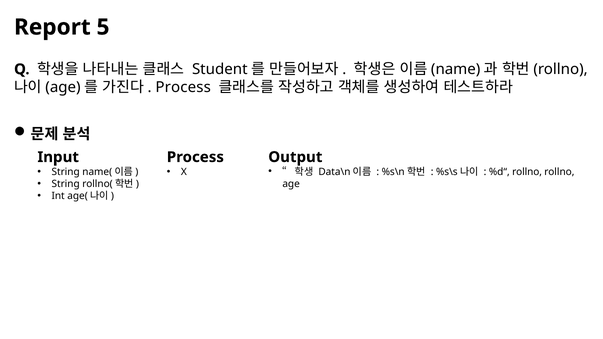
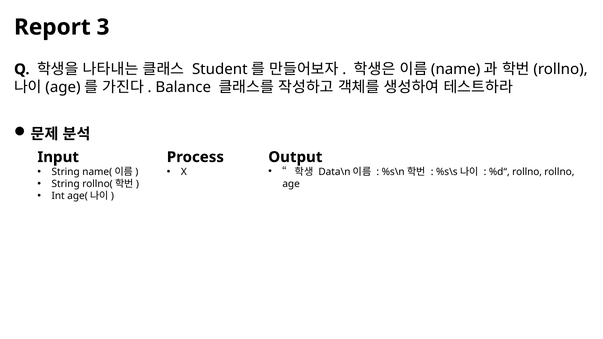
5: 5 -> 3 (103, 27)
Process: Process -> Balance (183, 87)
